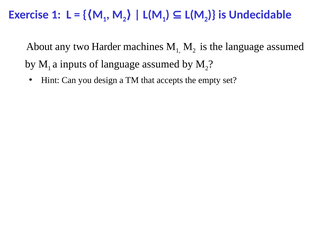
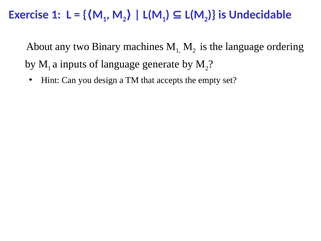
Harder: Harder -> Binary (106, 46)
the language assumed: assumed -> ordering (285, 46)
of language assumed: assumed -> generate (161, 64)
